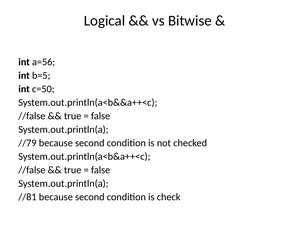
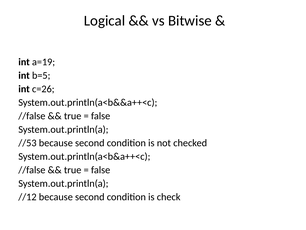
a=56: a=56 -> a=19 (44, 62)
c=50: c=50 -> c=26 (43, 89)
//79: //79 -> //53 (27, 143)
//81: //81 -> //12 (27, 196)
